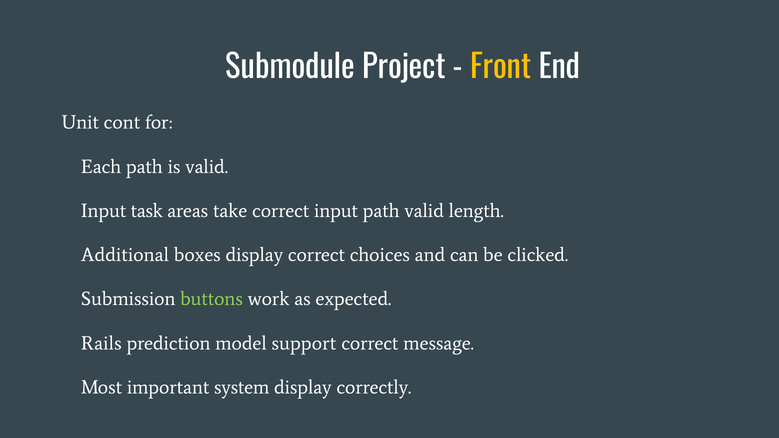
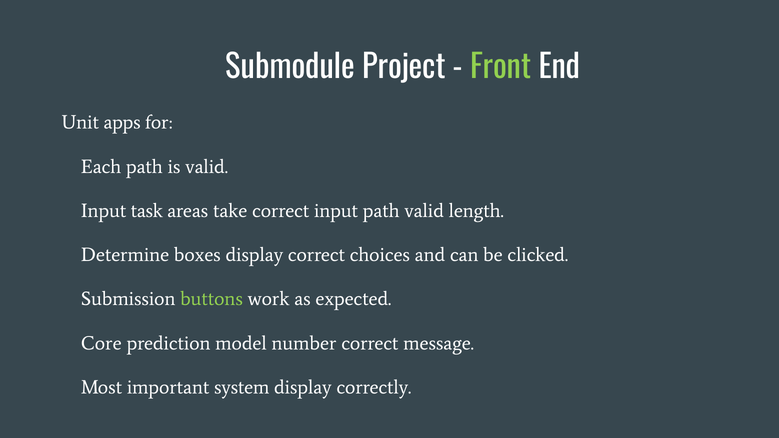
Front colour: yellow -> light green (501, 67)
cont: cont -> apps (122, 123)
Additional: Additional -> Determine (125, 255)
Rails: Rails -> Core (101, 343)
support: support -> number (304, 343)
